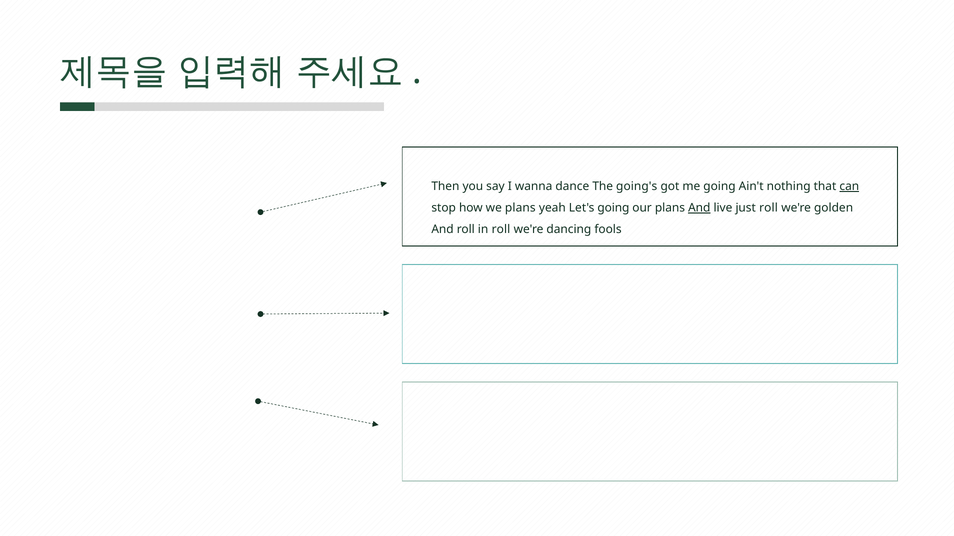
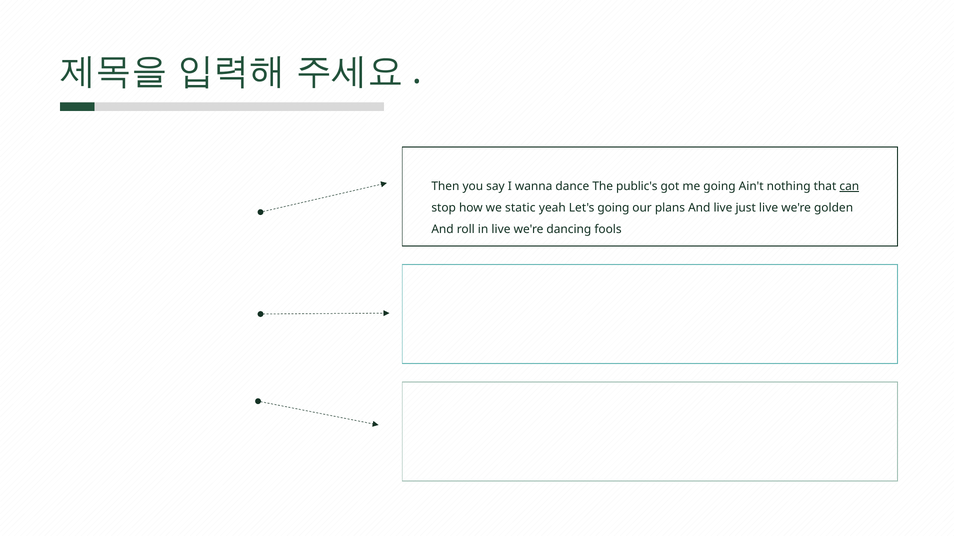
going's: going's -> public's (637, 187)
we plans: plans -> static (520, 208)
And underline: present -> none (699, 208)
just roll: roll -> live (769, 208)
in roll: roll -> live (501, 230)
